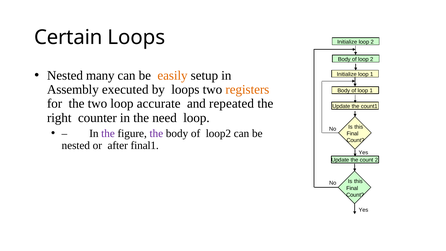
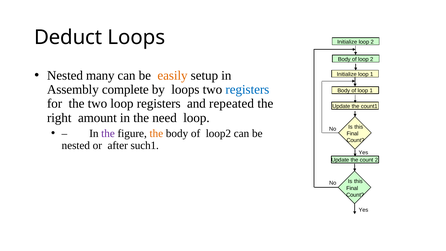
Certain: Certain -> Deduct (68, 37)
executed: executed -> complete (125, 90)
registers colour: orange -> blue (247, 90)
loop accurate: accurate -> registers (159, 104)
counter: counter -> amount (97, 118)
the colour: purple -> orange (156, 134)
final1: final1 -> such1 (145, 146)
